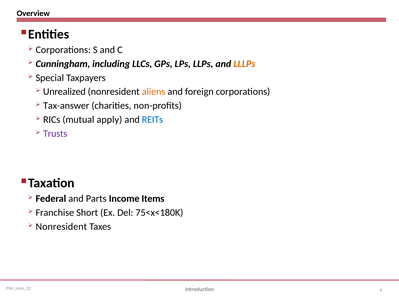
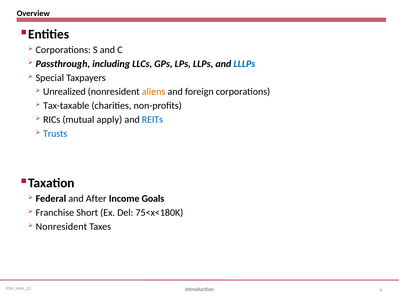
Cunningham: Cunningham -> Passthrough (63, 64)
LLLPs colour: orange -> blue (244, 64)
Tax-answer: Tax-answer -> Tax-taxable (66, 106)
Trusts colour: purple -> blue (55, 134)
Parts: Parts -> After (96, 199)
Items: Items -> Goals (153, 199)
